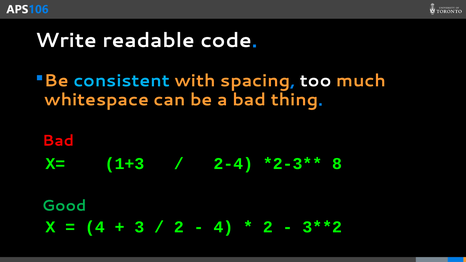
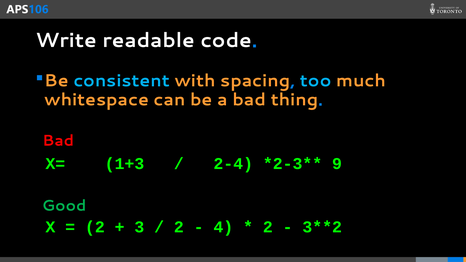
too colour: white -> light blue (316, 81)
8: 8 -> 9 (337, 164)
4: 4 -> 2 (95, 227)
